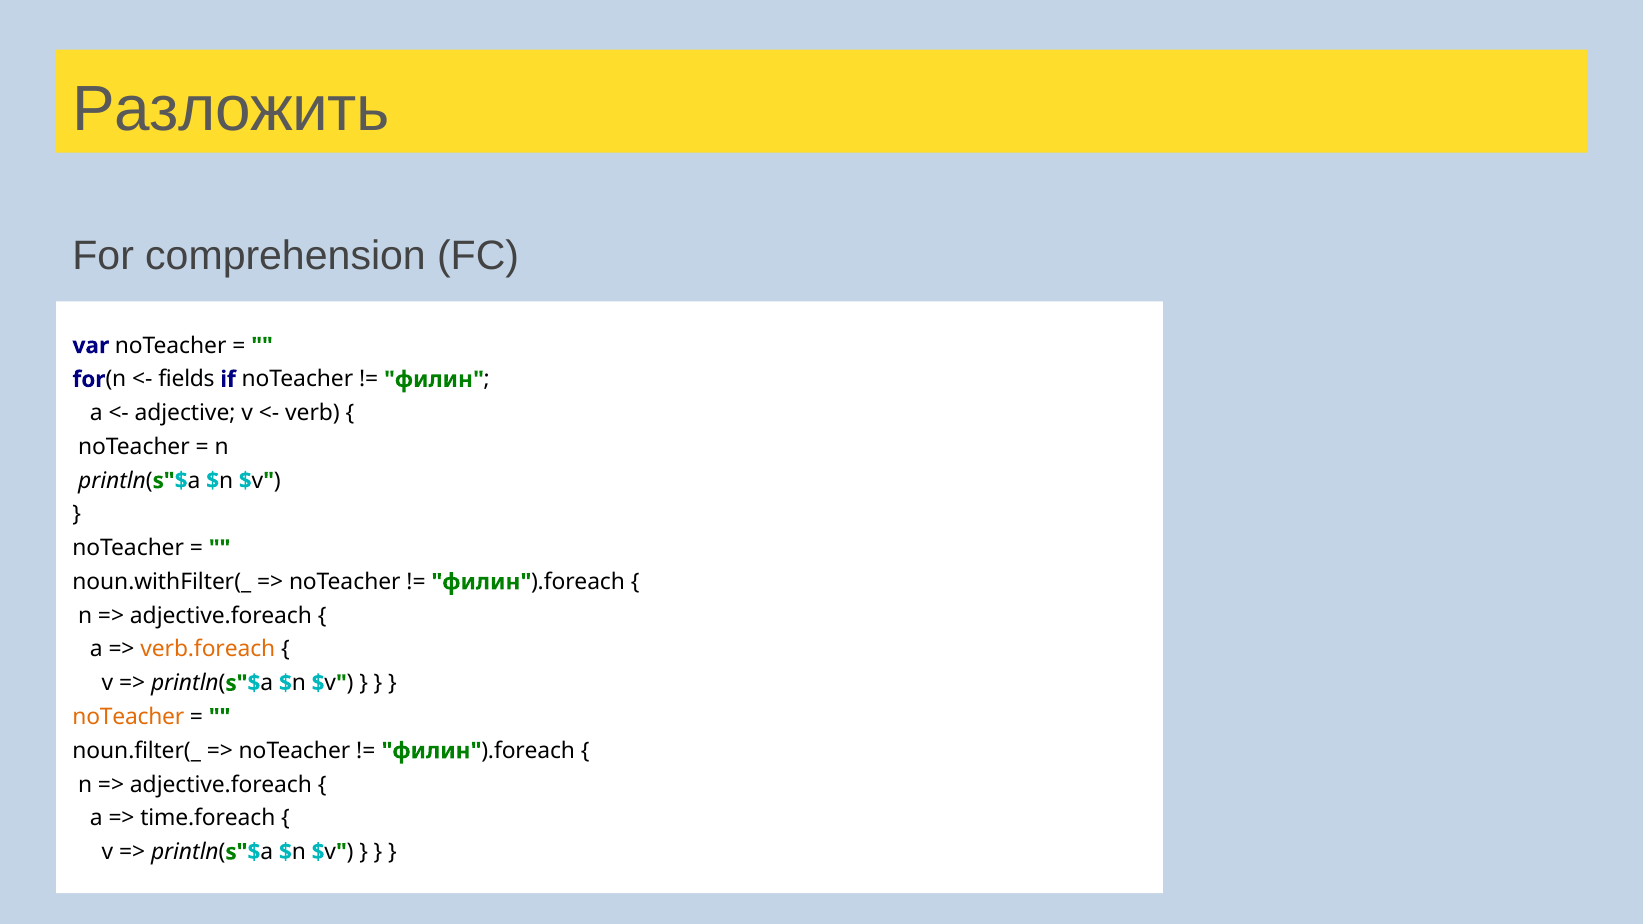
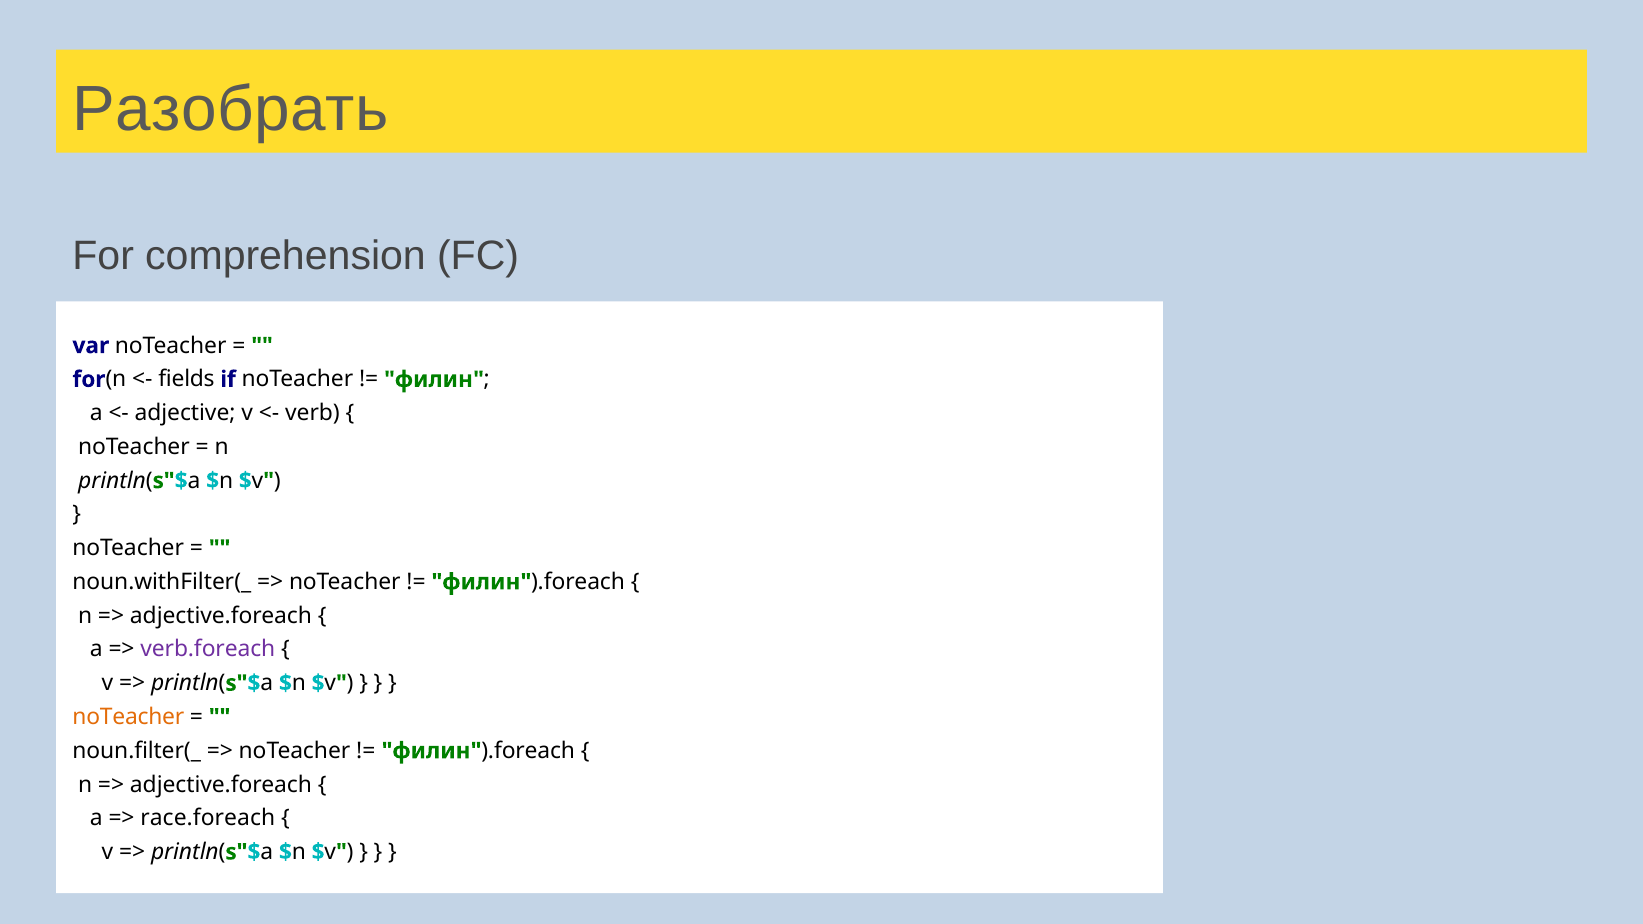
Разложить: Разложить -> Разобрать (231, 109)
verb.foreach colour: orange -> purple (208, 650)
time.foreach: time.foreach -> race.foreach (208, 818)
